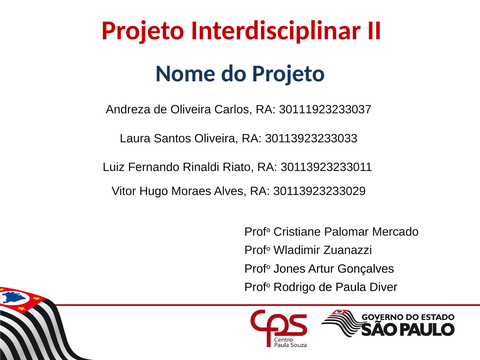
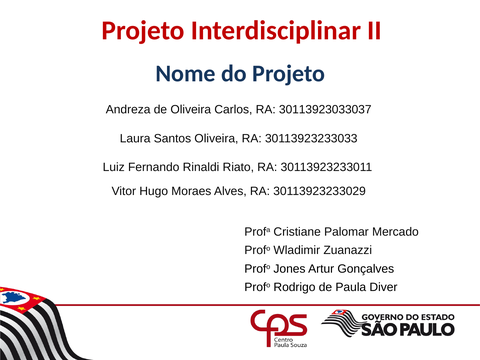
30111923233037: 30111923233037 -> 30113923033037 (325, 110)
